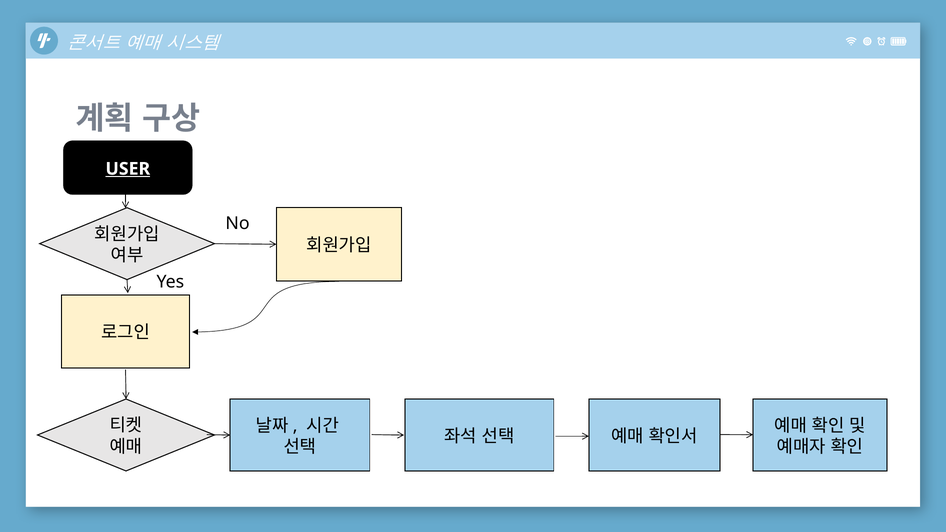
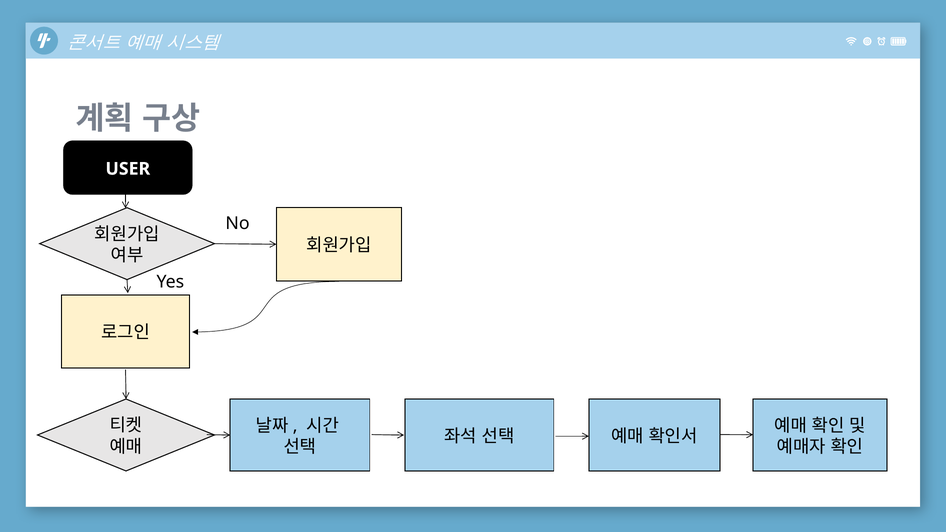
USER underline: present -> none (128, 169)
